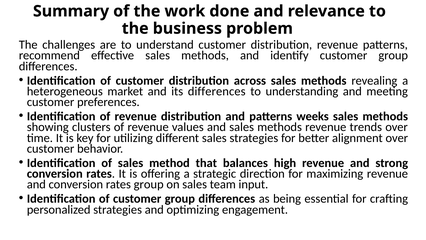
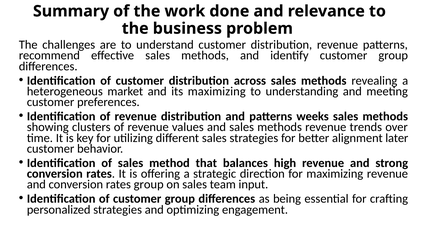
its differences: differences -> maximizing (217, 91)
alignment over: over -> later (397, 138)
